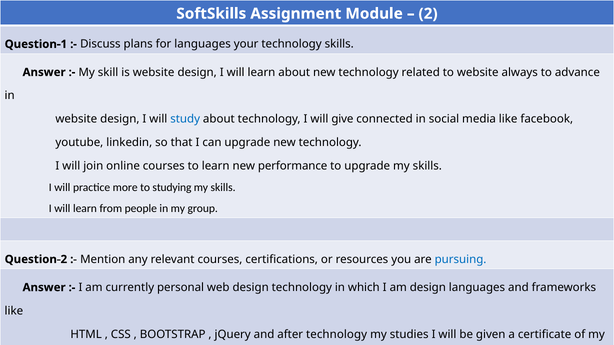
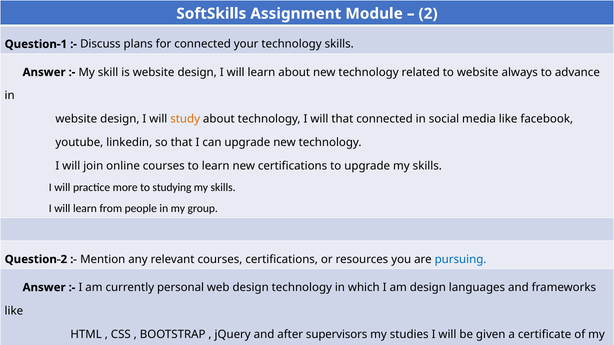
for languages: languages -> connected (203, 44)
study colour: blue -> orange (185, 119)
will give: give -> that (342, 119)
new performance: performance -> certifications (293, 166)
after technology: technology -> supervisors (337, 335)
